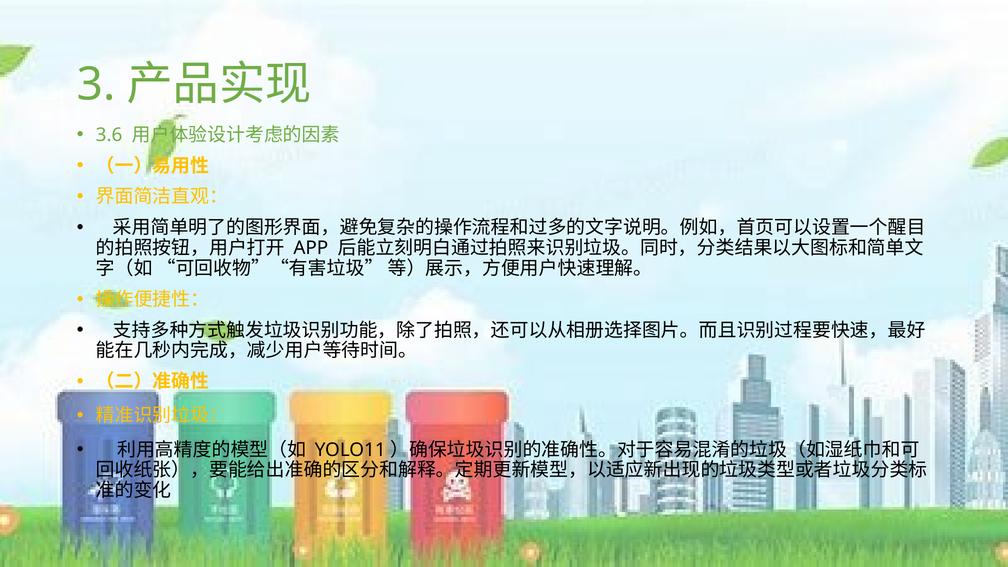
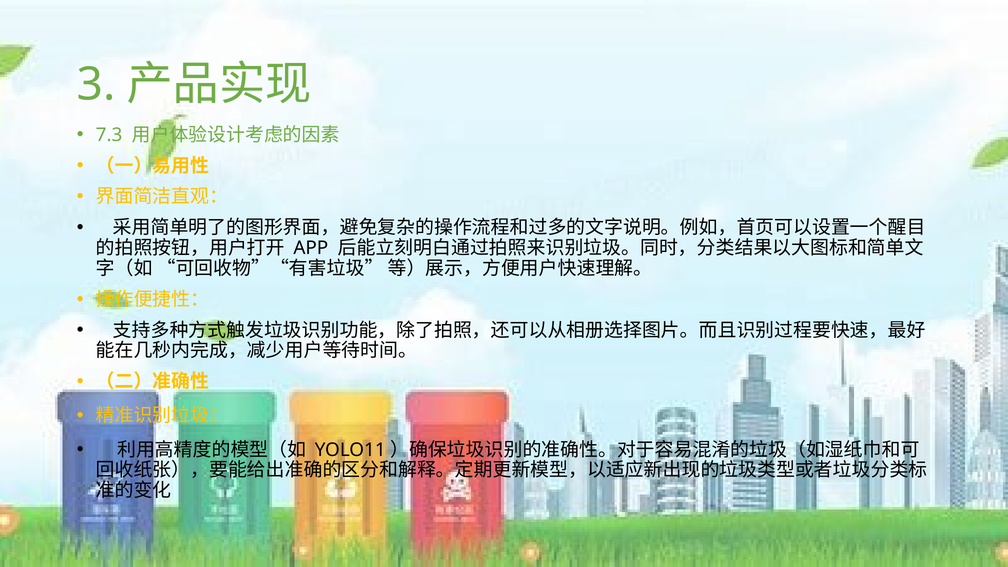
3.6: 3.6 -> 7.3 (109, 135)
